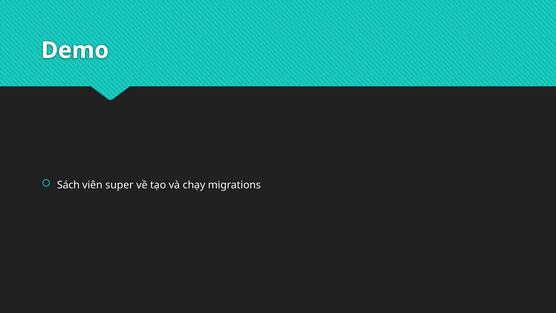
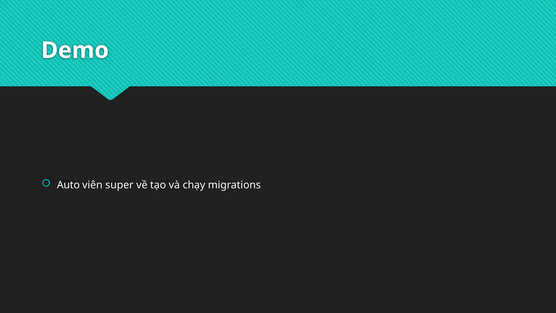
Sách: Sách -> Auto (68, 185)
